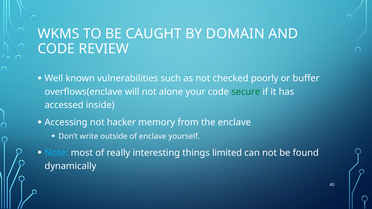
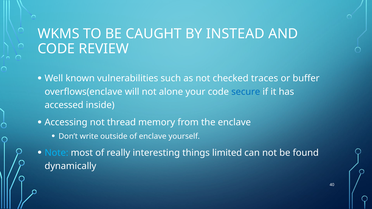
DOMAIN: DOMAIN -> INSTEAD (235, 34)
poorly: poorly -> traces (265, 78)
secure colour: green -> blue (246, 92)
hacker: hacker -> thread (121, 123)
